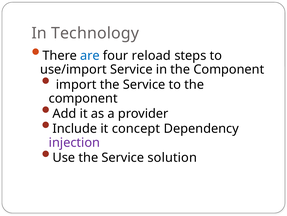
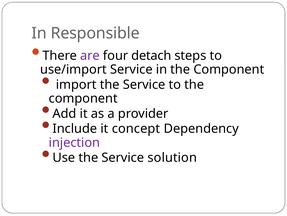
Technology: Technology -> Responsible (95, 33)
are colour: blue -> purple (90, 55)
reload: reload -> detach (151, 55)
